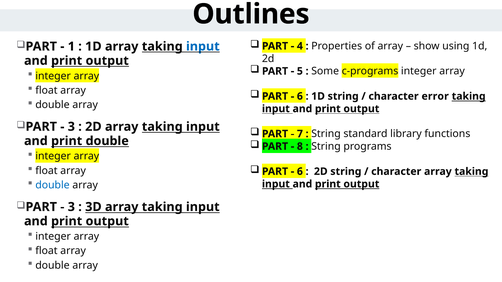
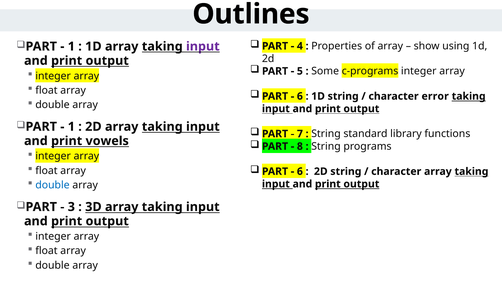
input colour: blue -> purple (203, 46)
3: 3 -> 1 (71, 127)
double: double -> vowels (107, 141)
